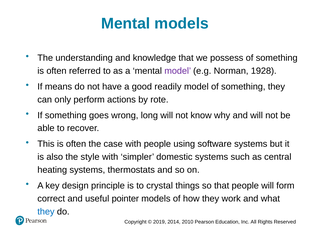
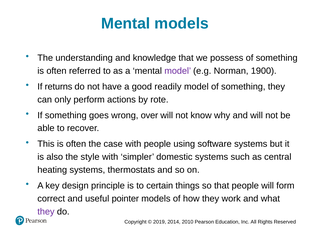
1928: 1928 -> 1900 (264, 71)
means: means -> returns (59, 87)
long: long -> over (149, 116)
crystal: crystal -> certain (160, 186)
they colour: blue -> purple (46, 212)
